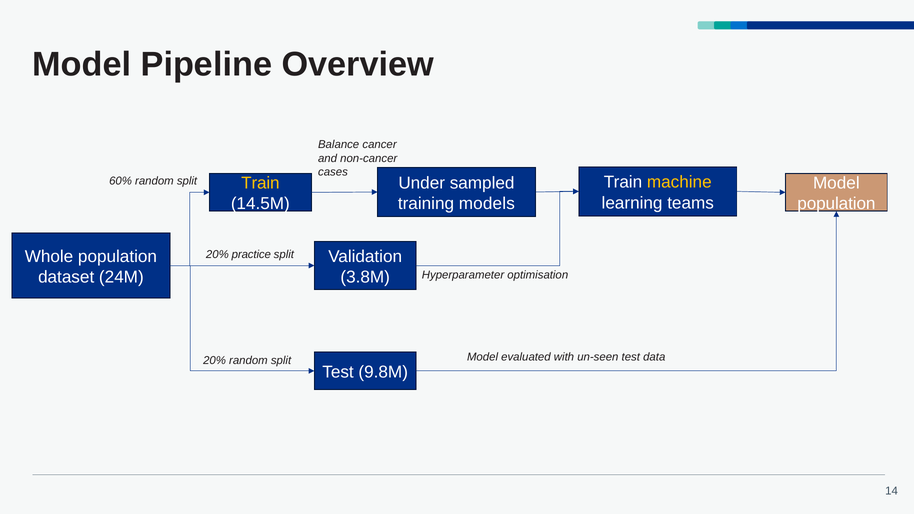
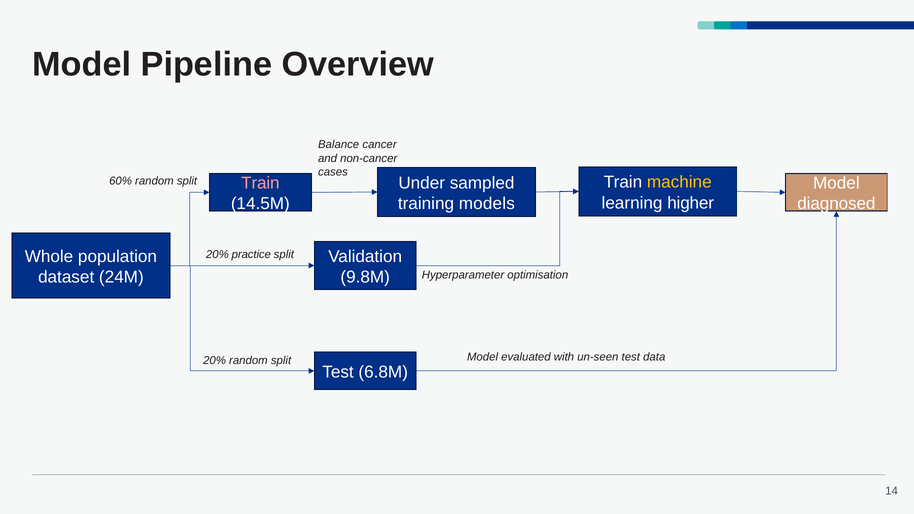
Train colour: yellow -> pink (260, 183)
teams: teams -> higher (691, 203)
population: population -> diagnosed (836, 204)
3.8M: 3.8M -> 9.8M (365, 277)
9.8M: 9.8M -> 6.8M (383, 372)
